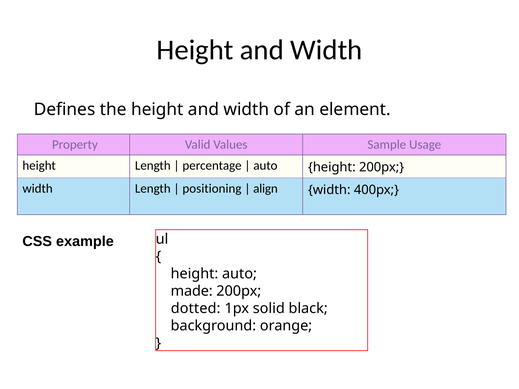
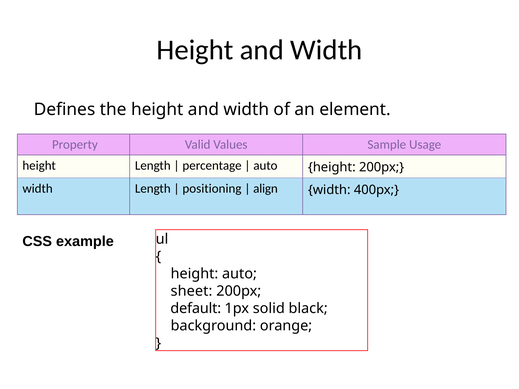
made: made -> sheet (192, 291)
dotted: dotted -> default (196, 309)
